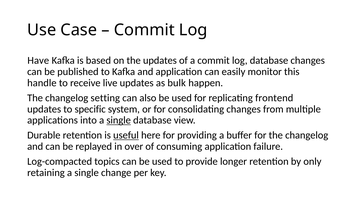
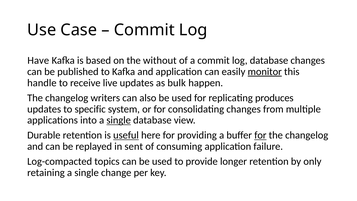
the updates: updates -> without (160, 60)
monitor underline: none -> present (265, 72)
setting: setting -> writers (105, 98)
frontend: frontend -> produces (274, 98)
for underline: none -> present (260, 135)
over: over -> sent (134, 146)
